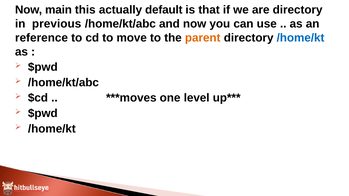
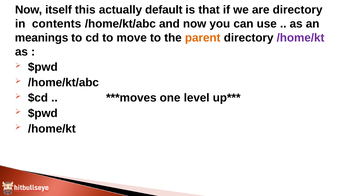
main: main -> itself (59, 10)
previous: previous -> contents (57, 24)
reference: reference -> meanings (42, 38)
/home/kt colour: blue -> purple (301, 38)
